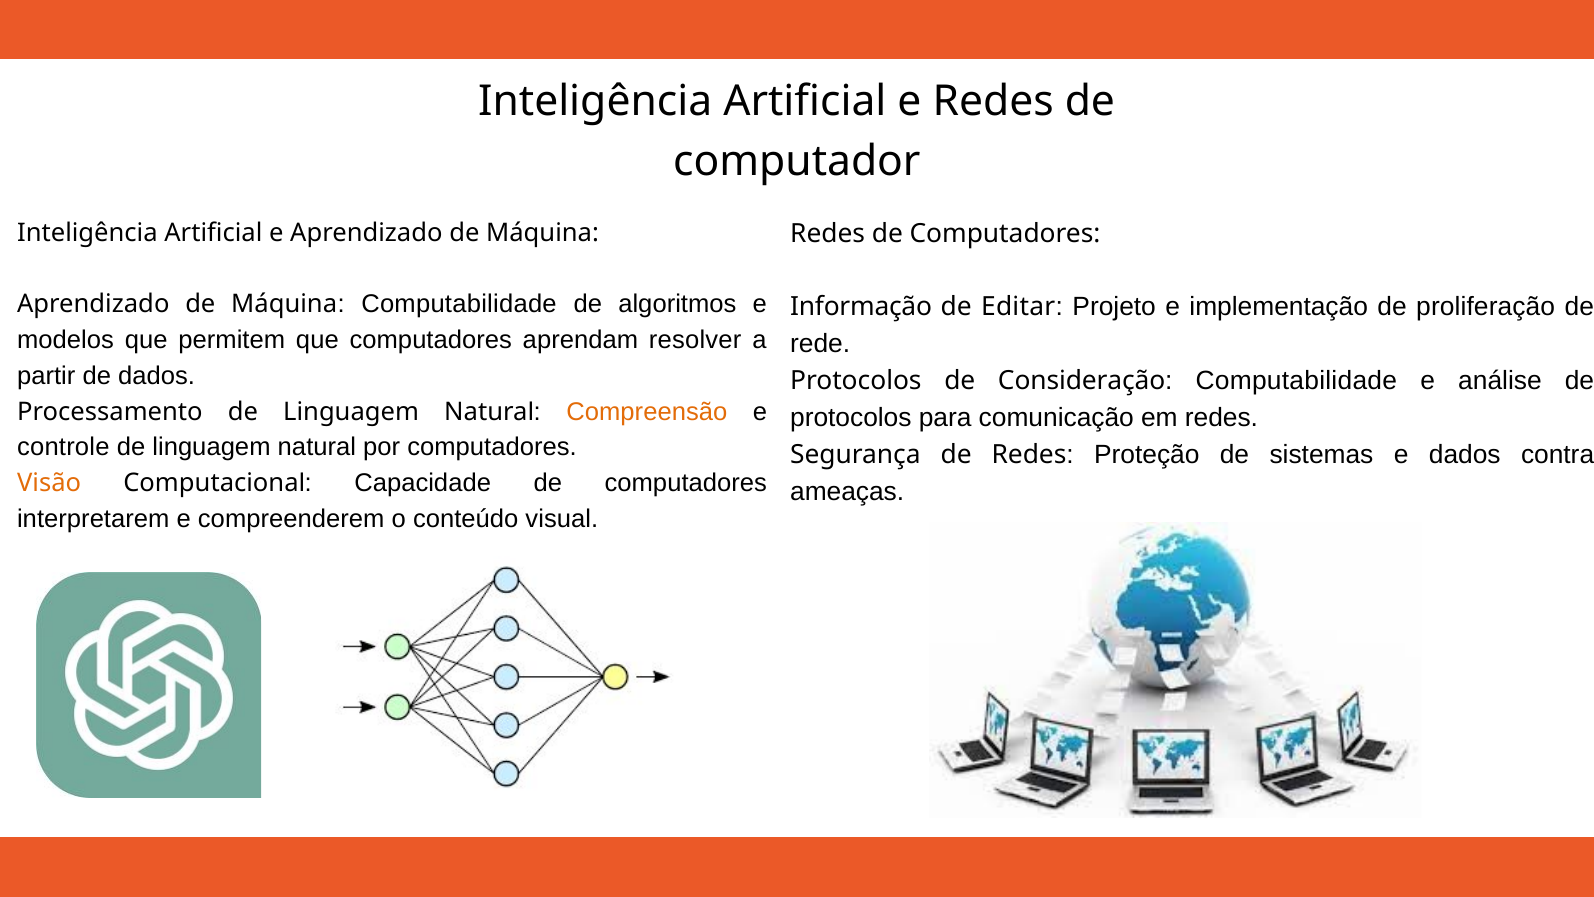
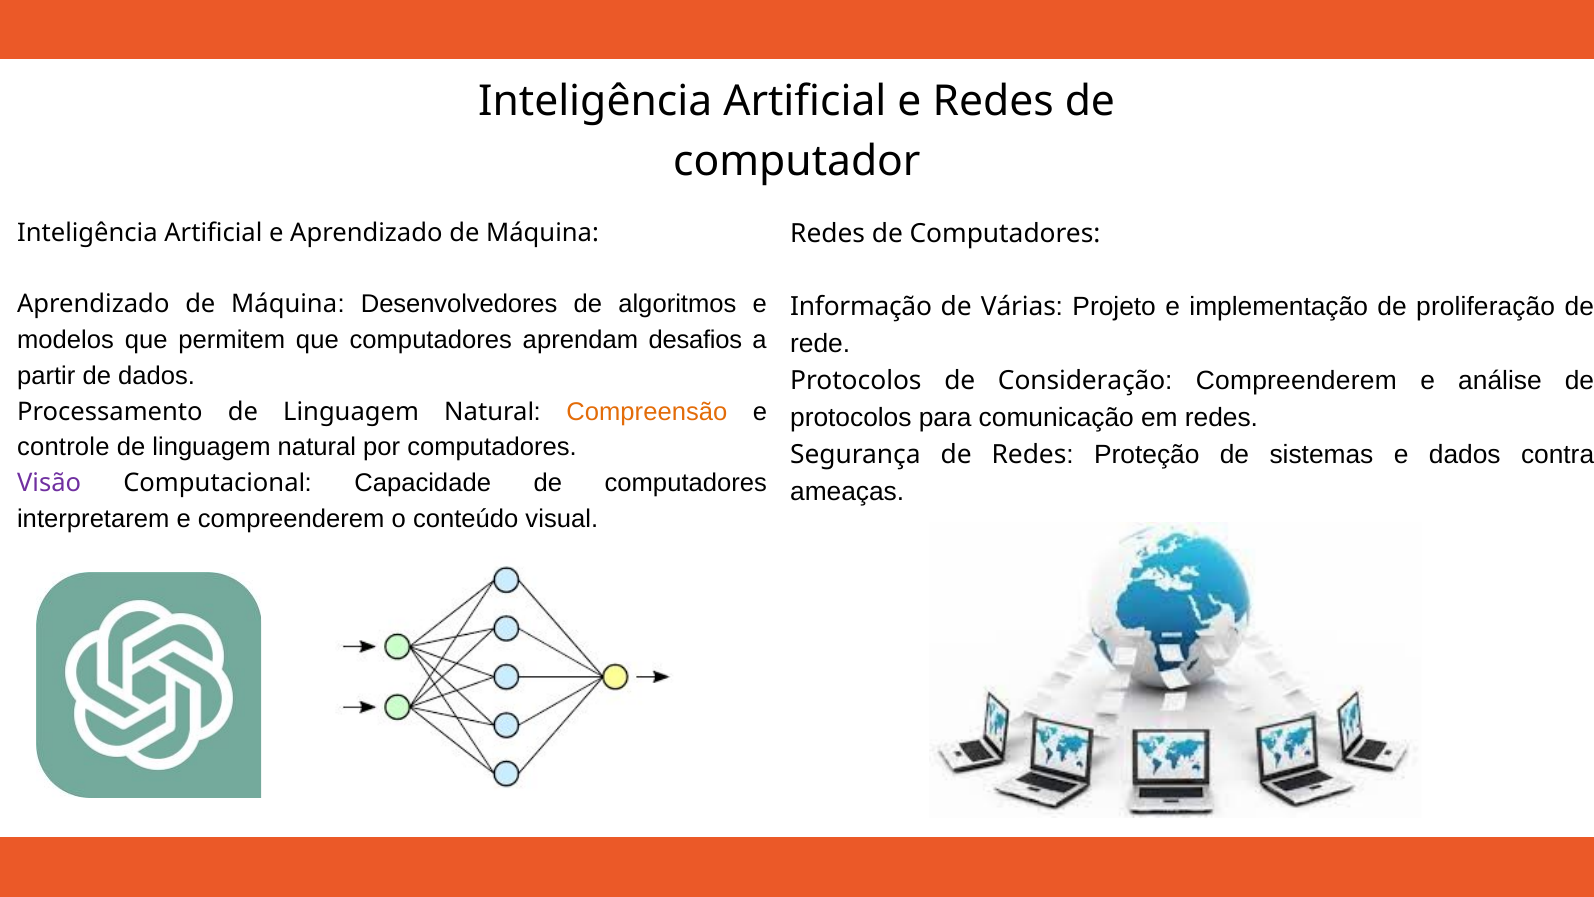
Computabilidade: Computabilidade -> Desenvolvedores (459, 304)
Editar: Editar -> Várias (1018, 307)
resolver: resolver -> desafios (695, 340)
Computabilidade: Computabilidade -> Compreenderem (1296, 381)
Visão colour: orange -> purple (49, 483)
